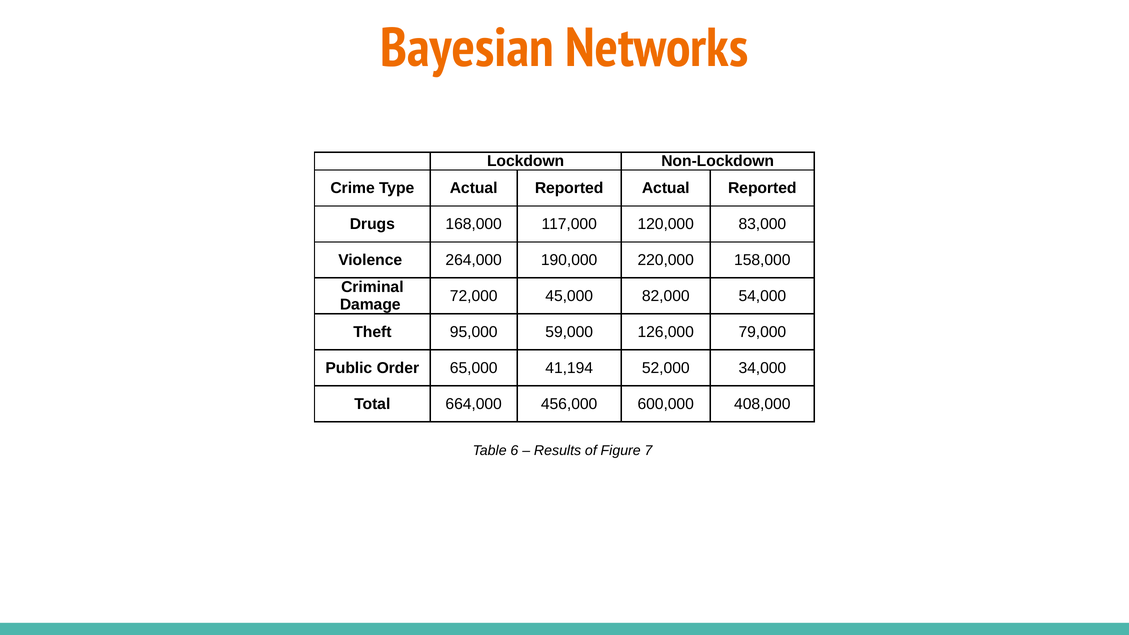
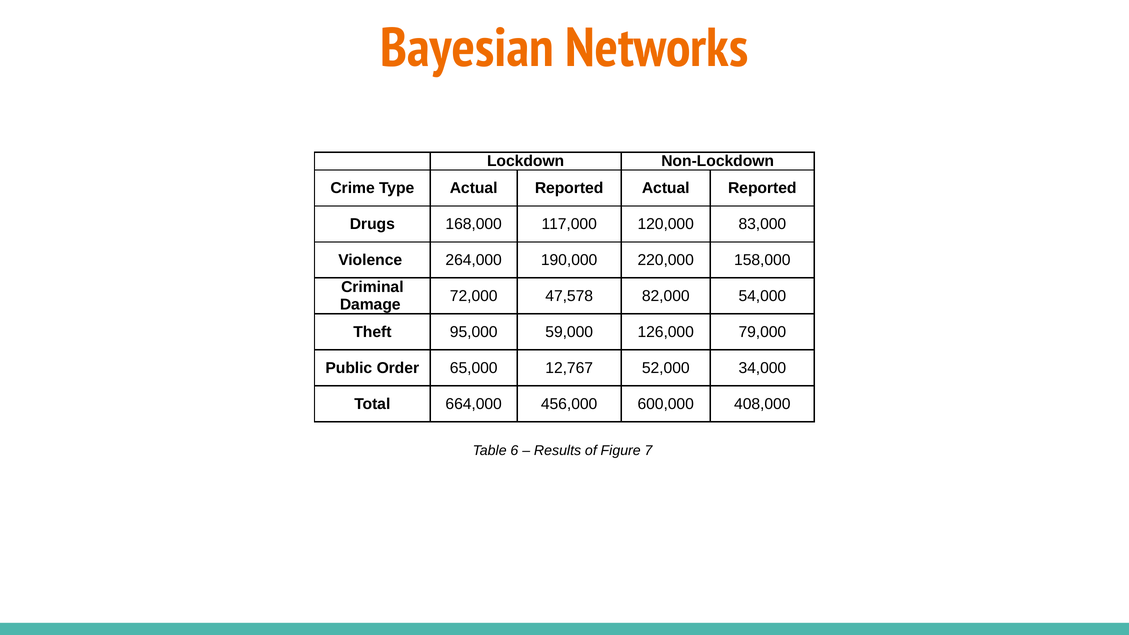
45,000: 45,000 -> 47,578 (569, 296)
41,194: 41,194 -> 12,767 (569, 368)
